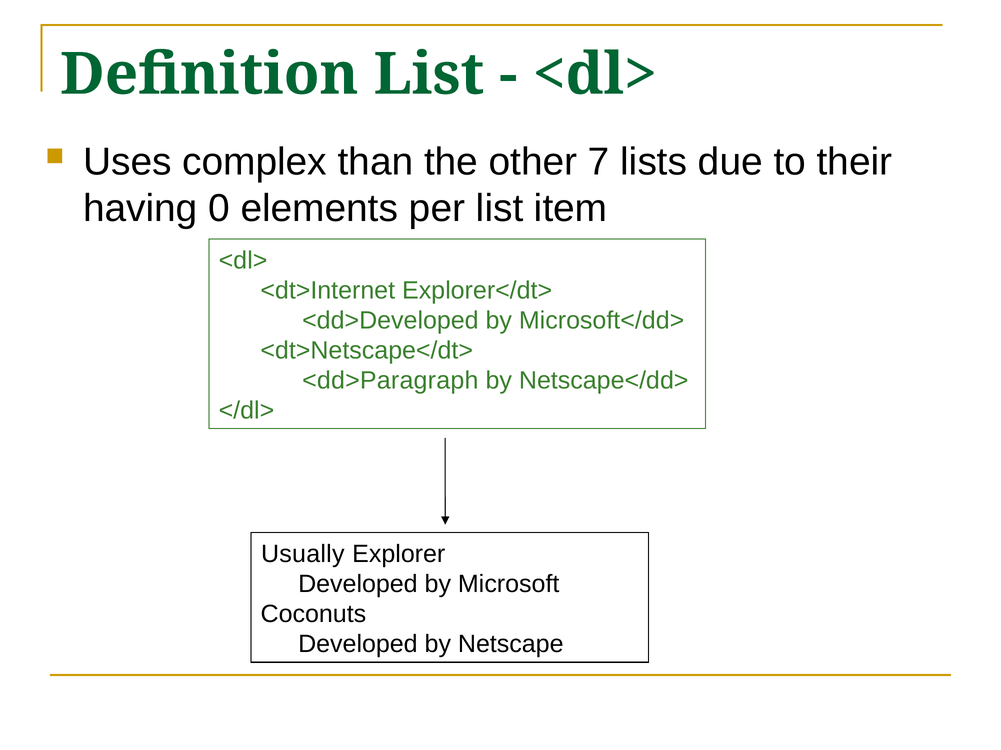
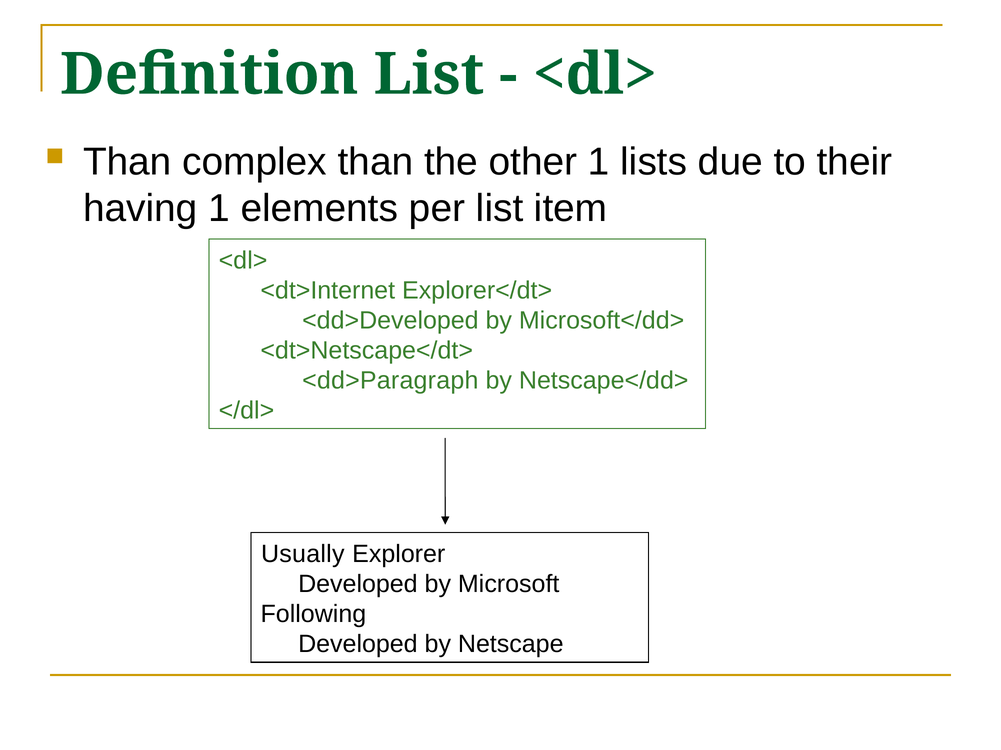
Uses: Uses -> Than (127, 162)
other 7: 7 -> 1 (599, 162)
having 0: 0 -> 1 (219, 209)
Coconuts: Coconuts -> Following (313, 615)
